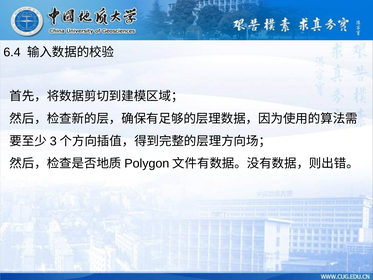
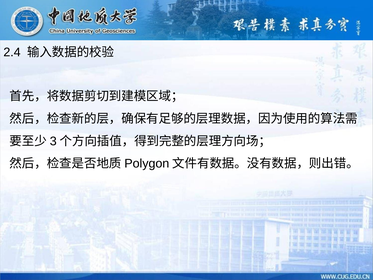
6.4: 6.4 -> 2.4 (12, 52)
